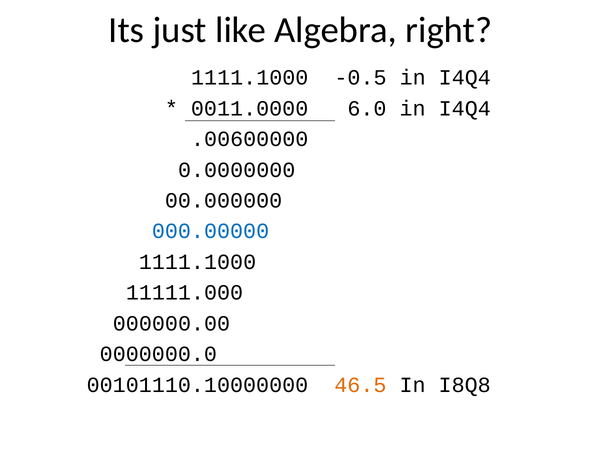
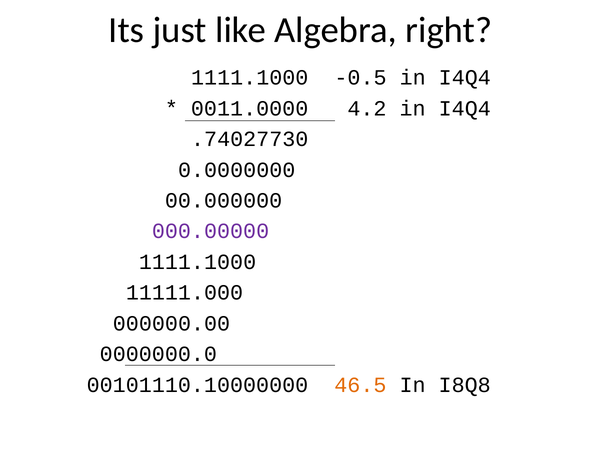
6.0: 6.0 -> 4.2 (367, 108)
.00600000: .00600000 -> .74027730 (250, 139)
000.00000 colour: blue -> purple (211, 231)
